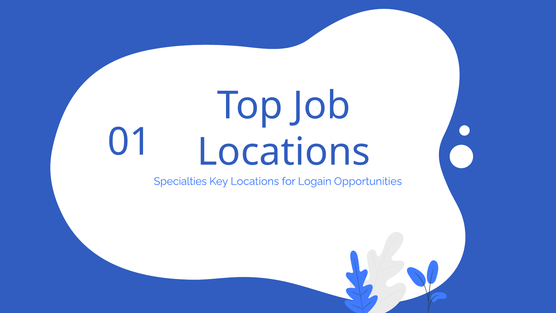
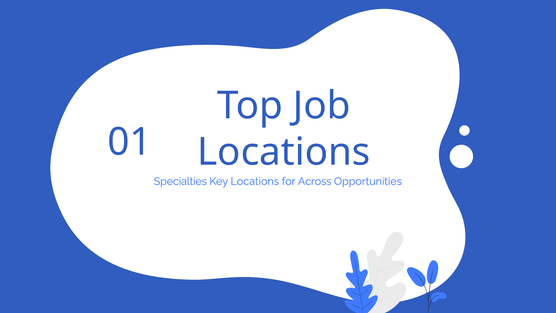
Logain: Logain -> Across (315, 181)
